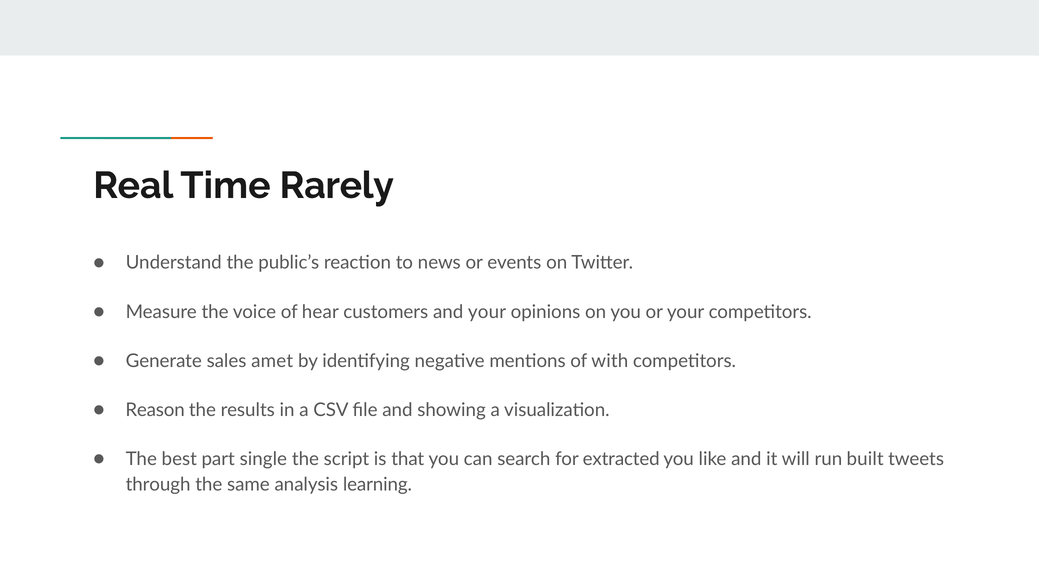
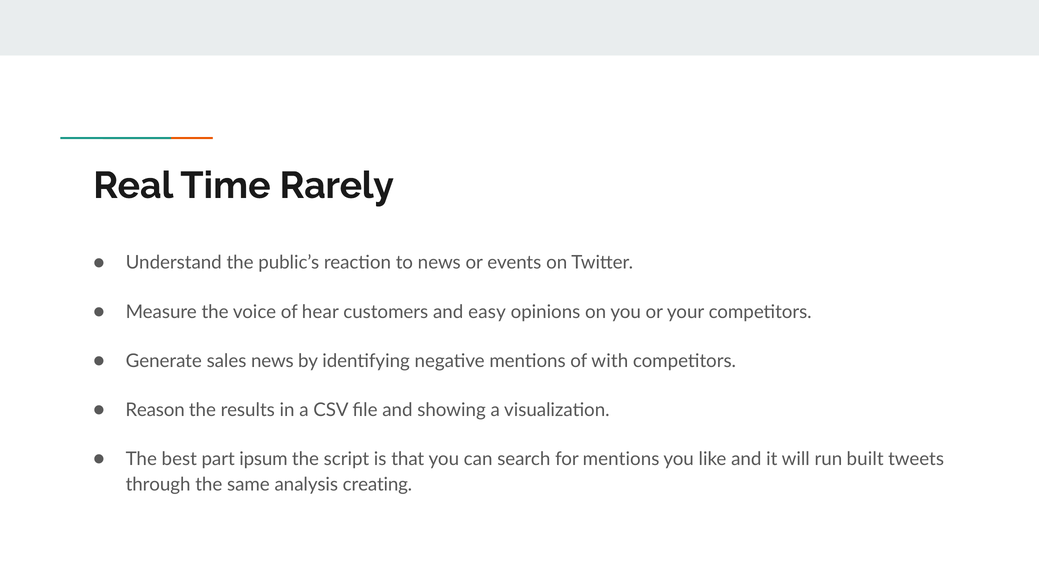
and your: your -> easy (487, 312)
sales amet: amet -> news (272, 360)
single: single -> ipsum (263, 458)
for extracted: extracted -> mentions (621, 458)
learning: learning -> creating (377, 484)
